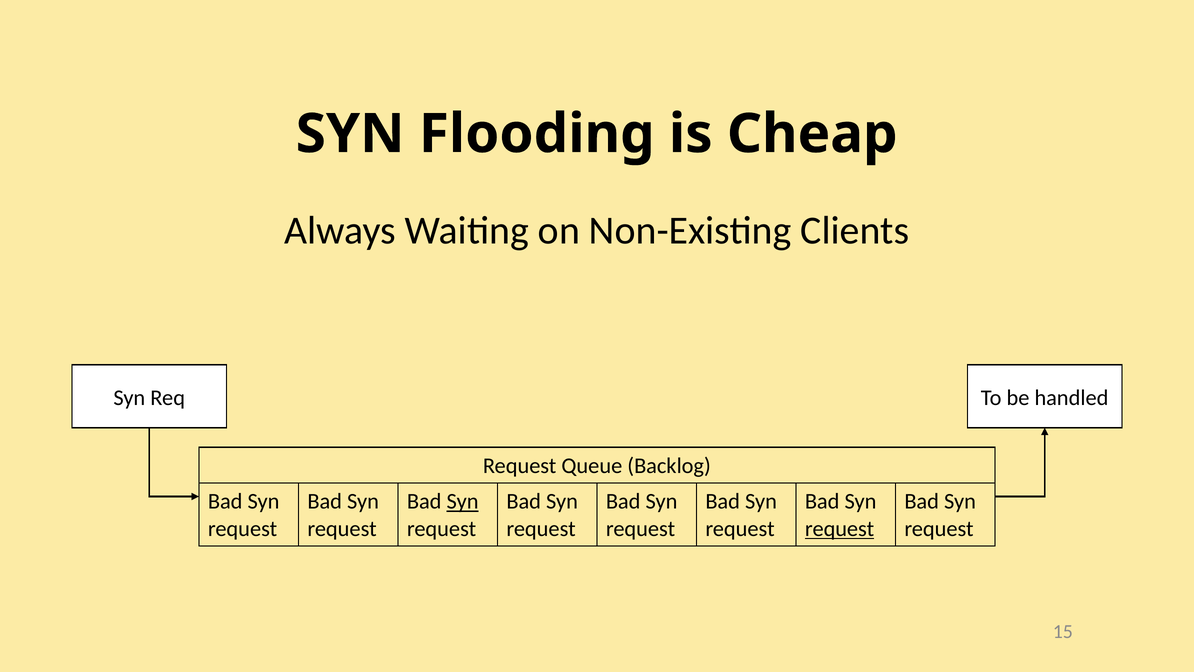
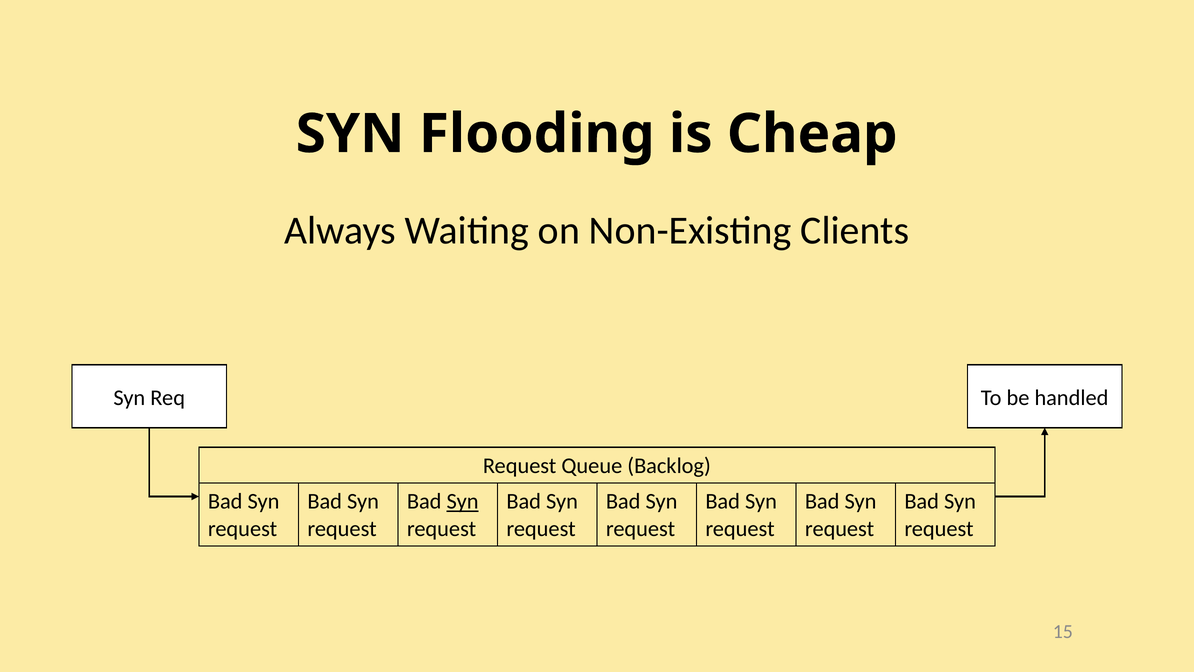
request underline: present -> none (840, 529)
